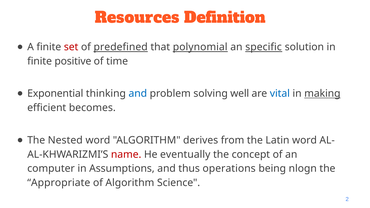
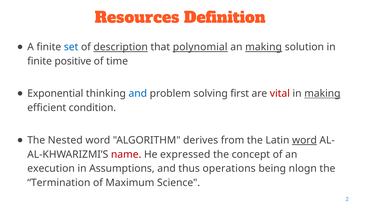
set colour: red -> blue (71, 47)
predefined: predefined -> description (121, 47)
an specific: specific -> making (264, 47)
well: well -> first (240, 94)
vital colour: blue -> red (280, 94)
becomes: becomes -> condition (92, 108)
word underline: none -> present (304, 140)
eventually: eventually -> expressed (185, 155)
computer: computer -> execution (51, 169)
Appropriate: Appropriate -> Termination (59, 183)
of Algorithm: Algorithm -> Maximum (130, 183)
